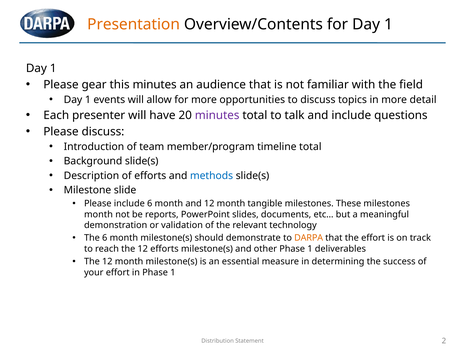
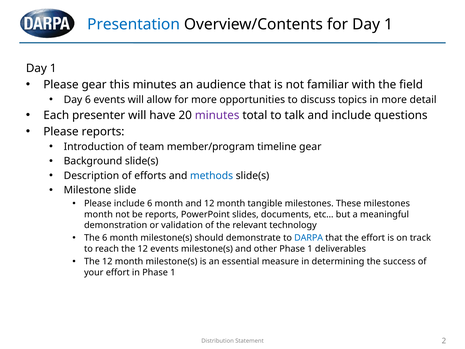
Presentation colour: orange -> blue (134, 24)
1: 1 -> 6 (88, 100)
Please discuss: discuss -> reports (103, 132)
timeline total: total -> gear (310, 147)
DARPA colour: orange -> blue (309, 238)
12 efforts: efforts -> events (164, 249)
